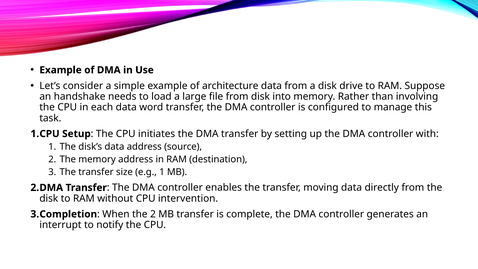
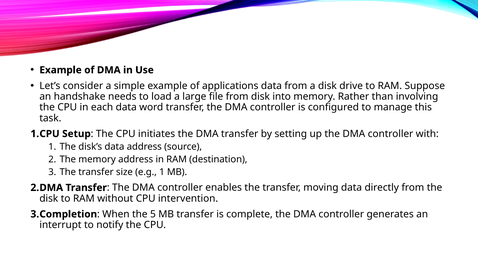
architecture: architecture -> applications (230, 86)
the 2: 2 -> 5 (153, 214)
